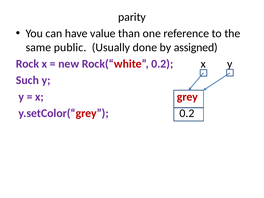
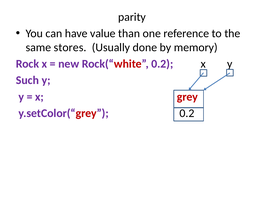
public: public -> stores (70, 47)
assigned: assigned -> memory (196, 47)
